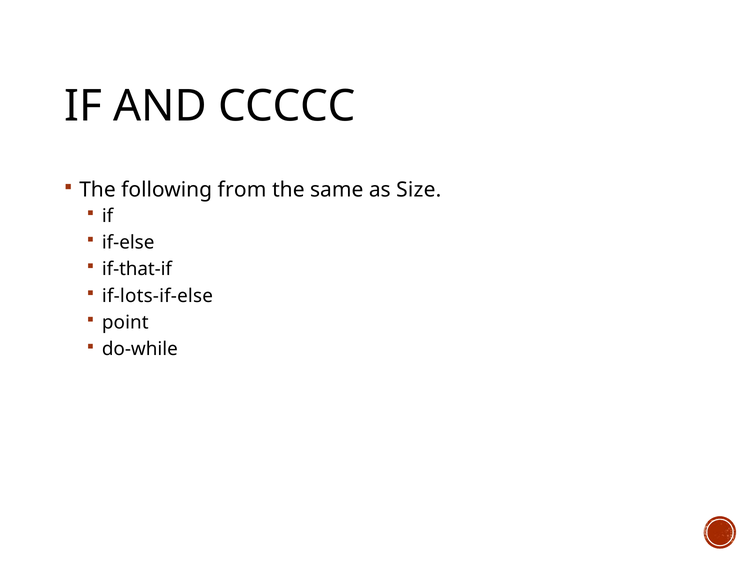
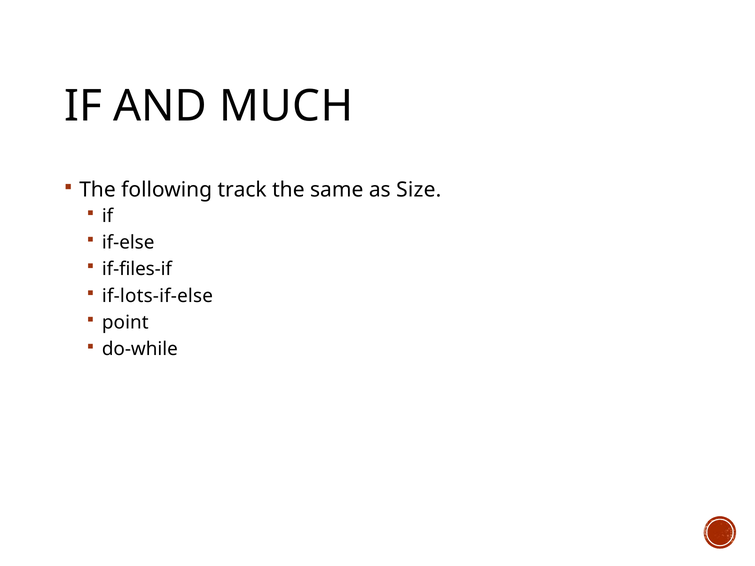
CCCCC: CCCCC -> MUCH (286, 106)
from: from -> track (242, 190)
if-that-if: if-that-if -> if-files-if (137, 269)
